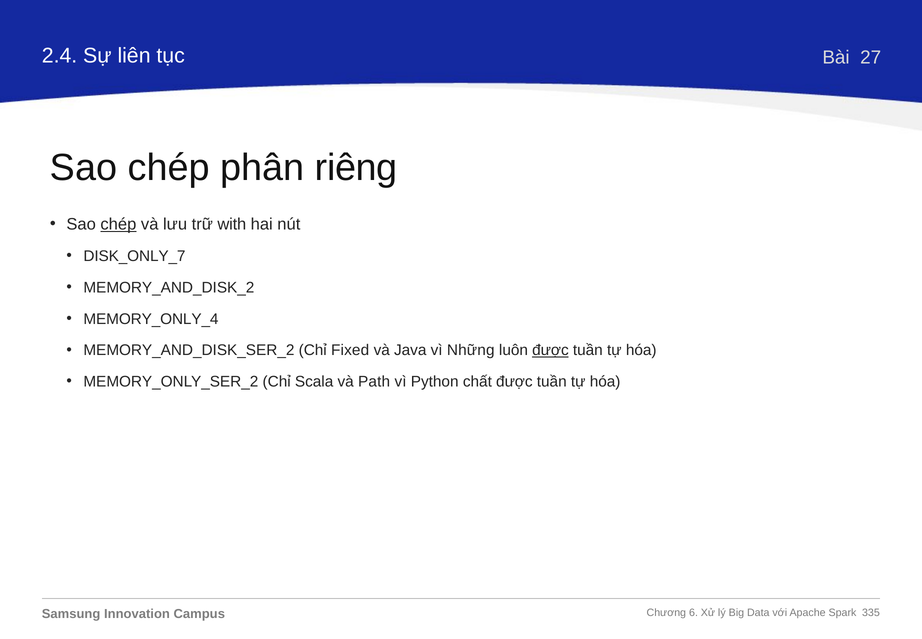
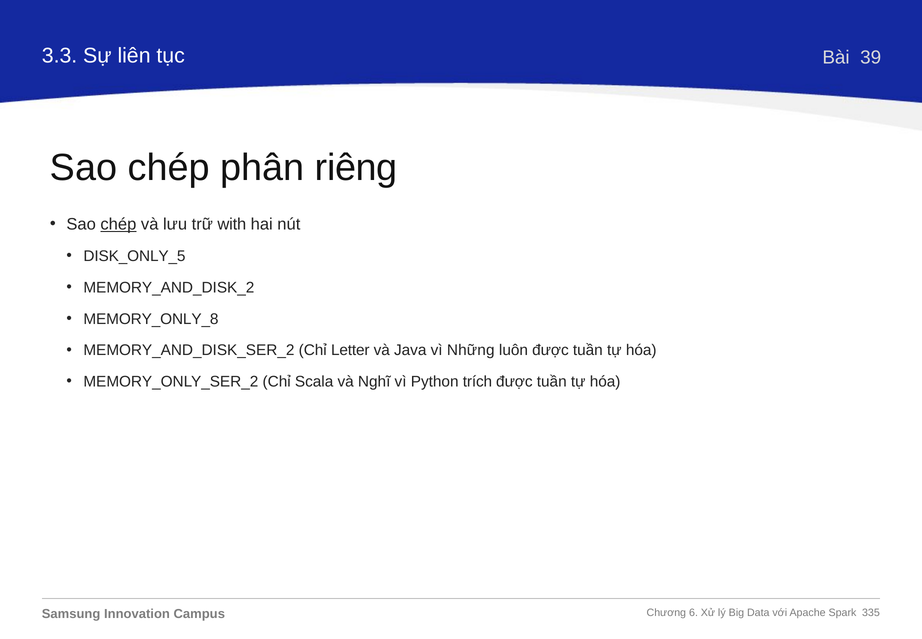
2.4: 2.4 -> 3.3 (60, 56)
27: 27 -> 39 (871, 58)
DISK_ONLY_7: DISK_ONLY_7 -> DISK_ONLY_5 (134, 256)
MEMORY_ONLY_4: MEMORY_ONLY_4 -> MEMORY_ONLY_8 (151, 319)
Fixed: Fixed -> Letter (350, 350)
được underline: present -> none (550, 350)
Path: Path -> Nghĩ (374, 381)
chất: chất -> trích (477, 381)
